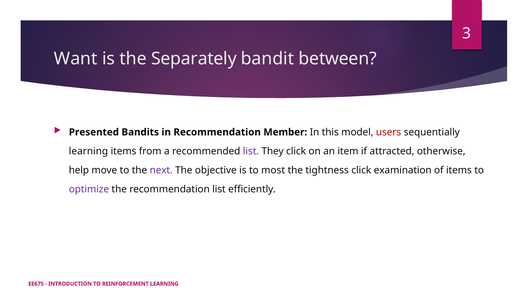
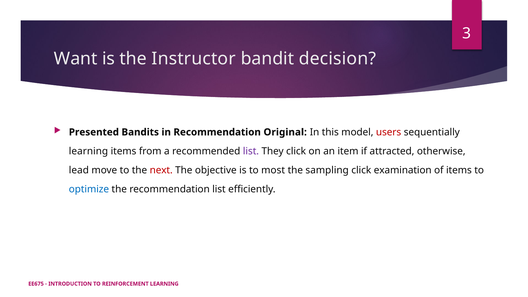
Separately: Separately -> Instructor (194, 59)
between: between -> decision (337, 59)
Member: Member -> Original (285, 132)
help: help -> lead (79, 170)
next colour: purple -> red (161, 170)
tightness: tightness -> sampling (327, 170)
optimize colour: purple -> blue (89, 189)
